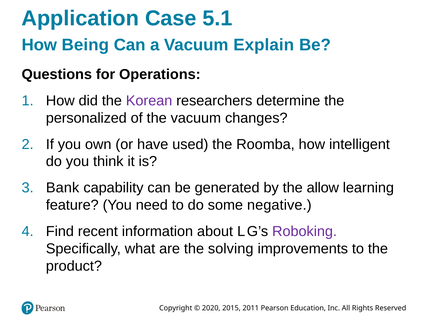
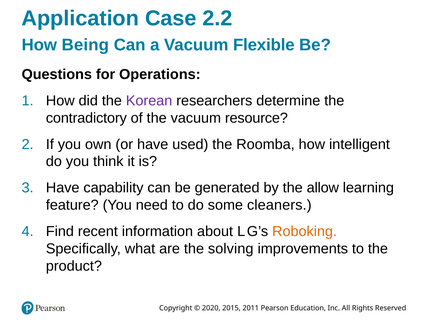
5.1: 5.1 -> 2.2 (218, 18)
Explain: Explain -> Flexible (264, 45)
personalized: personalized -> contradictory (86, 118)
changes: changes -> resource (256, 118)
Bank: Bank -> Have (63, 188)
negative: negative -> cleaners (279, 205)
Roboking colour: purple -> orange (305, 231)
